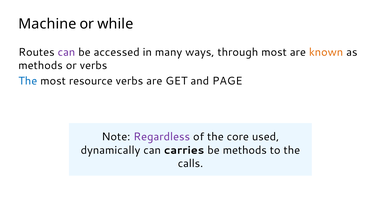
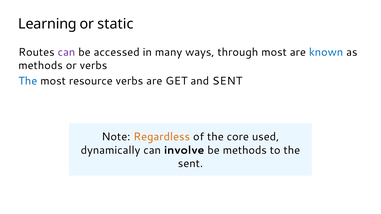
Machine: Machine -> Learning (47, 24)
while: while -> static (115, 24)
known colour: orange -> blue (326, 52)
and PAGE: PAGE -> SENT (227, 81)
Regardless colour: purple -> orange (162, 137)
carries: carries -> involve (184, 150)
calls: calls -> sent (190, 164)
